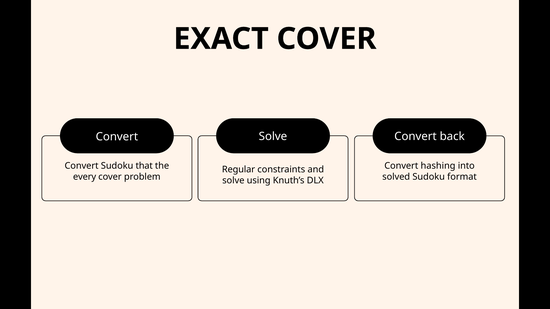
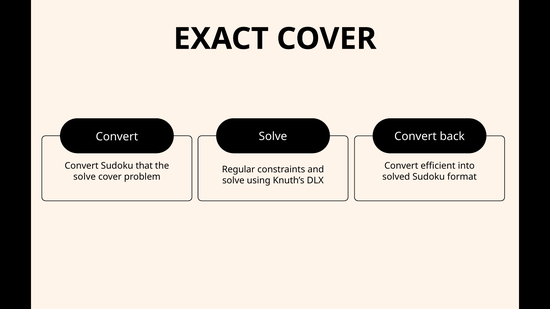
hashing: hashing -> efficient (438, 166)
every: every -> solve (85, 177)
